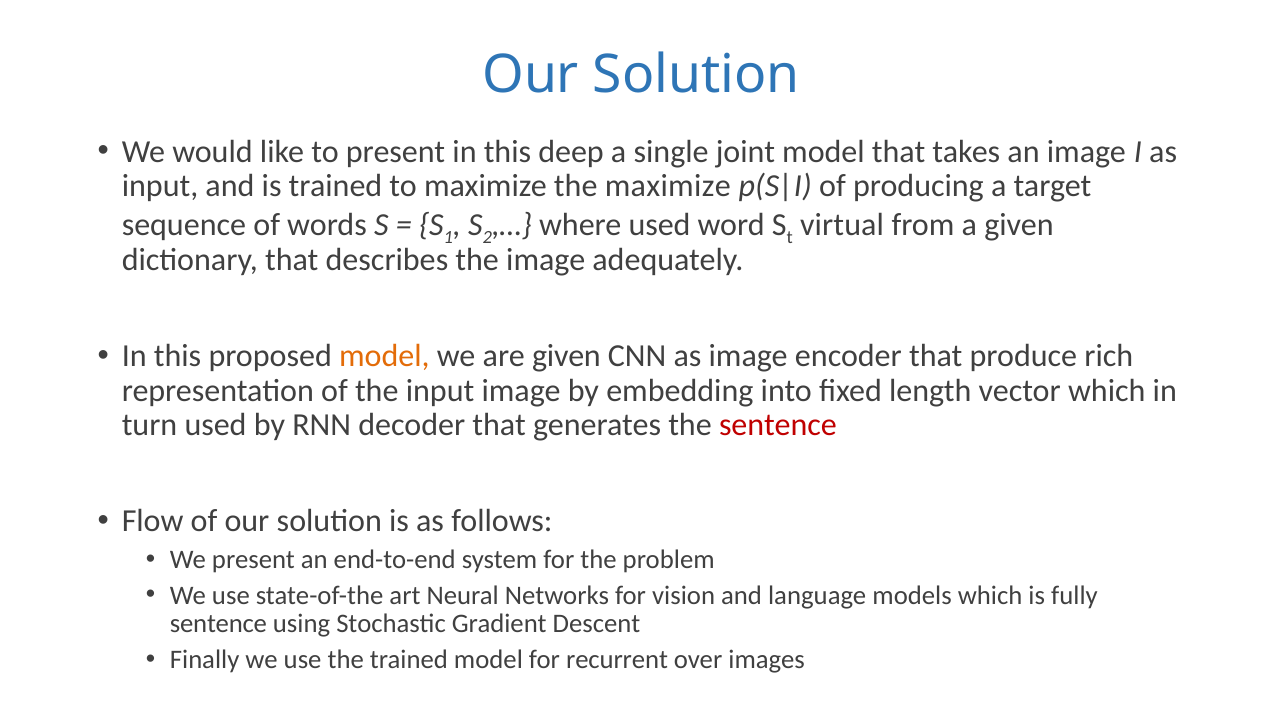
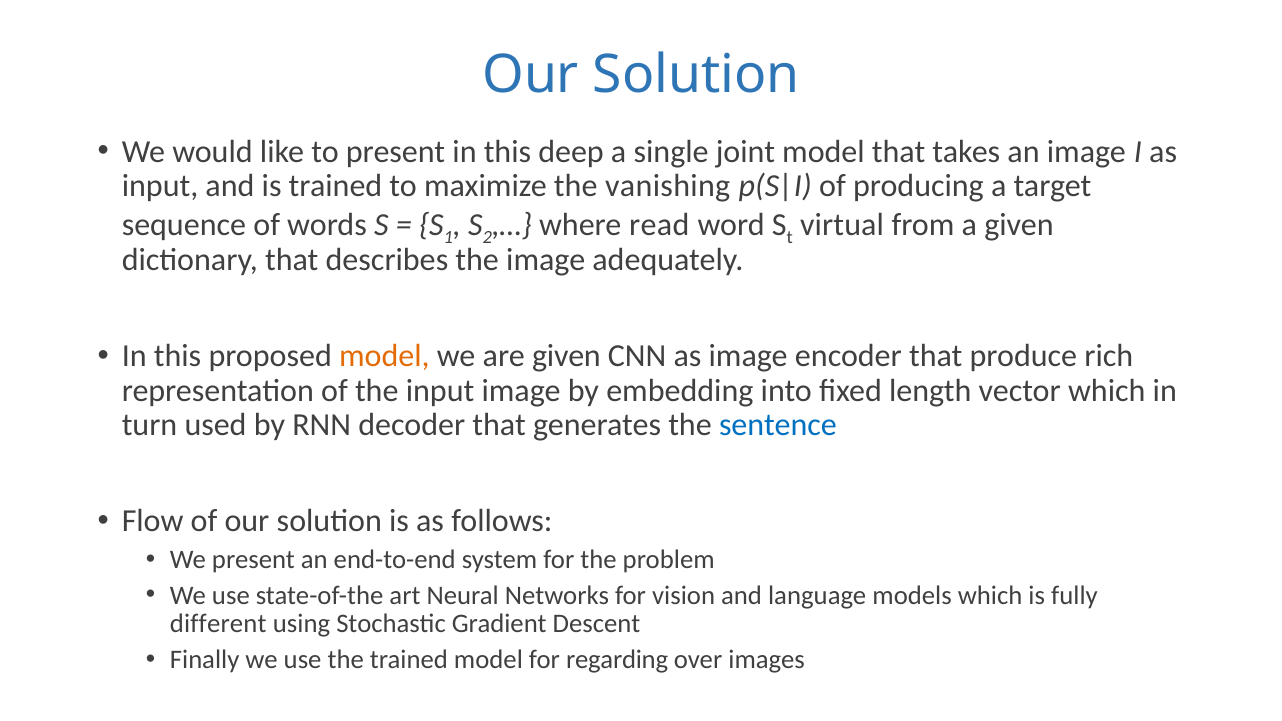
the maximize: maximize -> vanishing (668, 186)
where used: used -> read (659, 225)
sentence colour: red -> blue (778, 425)
sentence: sentence -> different (218, 624)
recurrent: recurrent -> regarding (617, 660)
